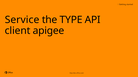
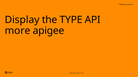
Service: Service -> Display (22, 20)
client: client -> more (17, 31)
